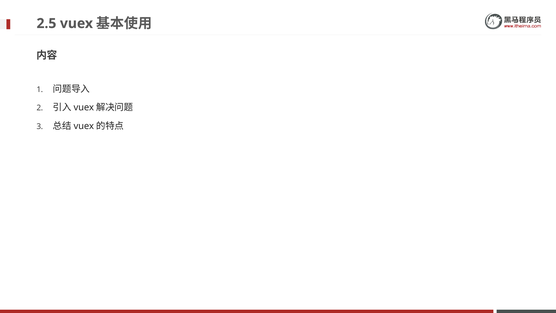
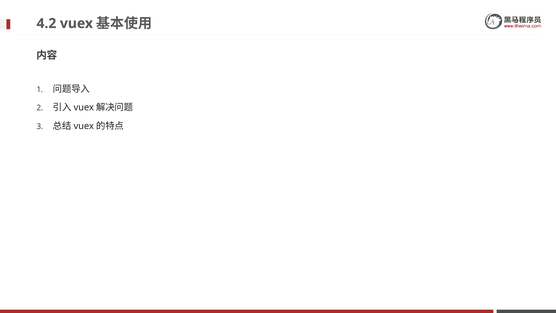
2.5: 2.5 -> 4.2 (46, 23)
